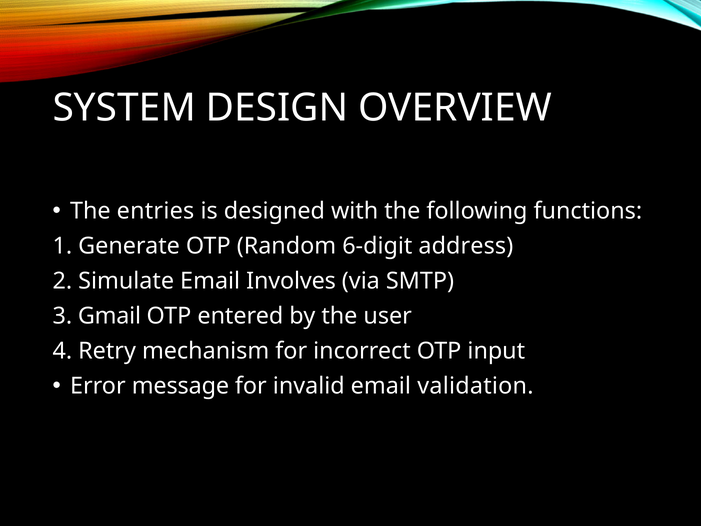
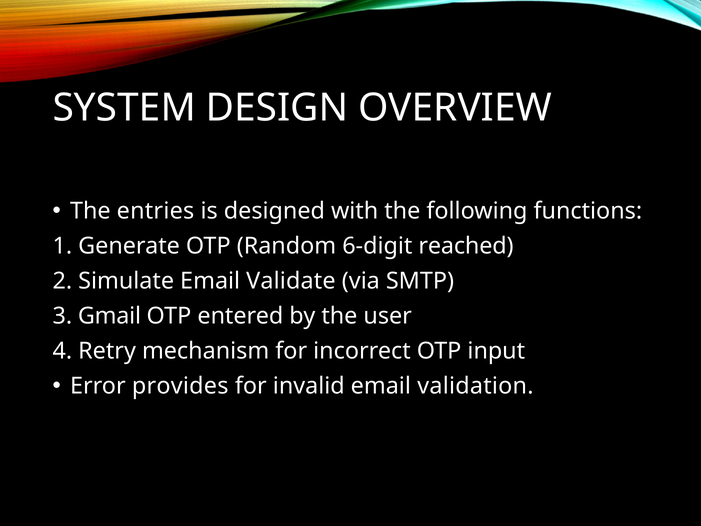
address: address -> reached (466, 246)
Involves: Involves -> Validate (291, 281)
message: message -> provides (180, 386)
